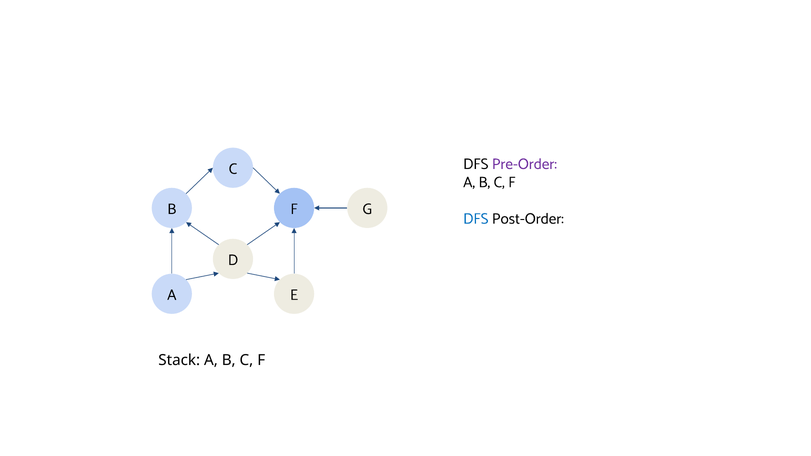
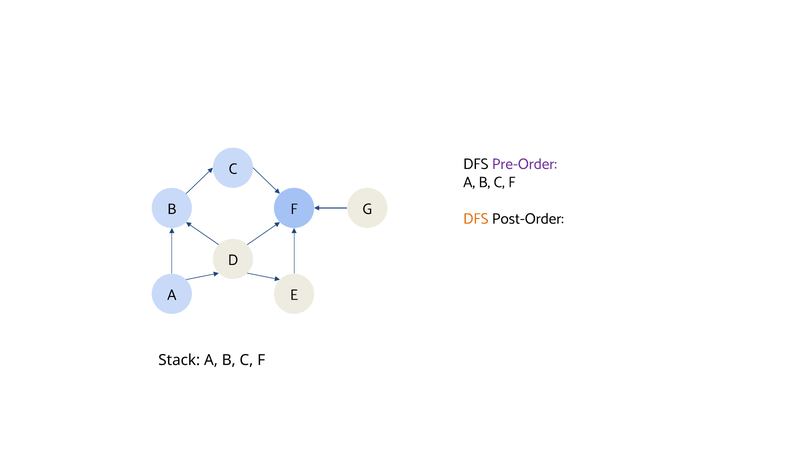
DFS colour: blue -> orange (476, 219)
